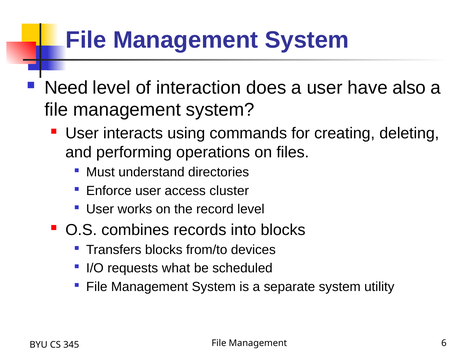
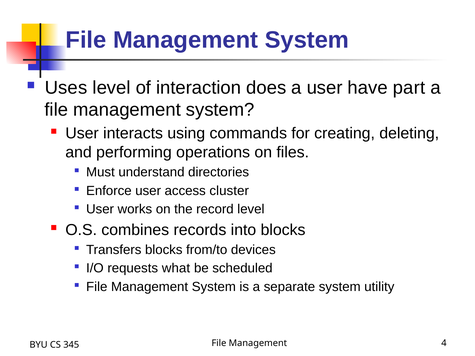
Need: Need -> Uses (66, 88)
also: also -> part (409, 88)
6: 6 -> 4 (444, 343)
